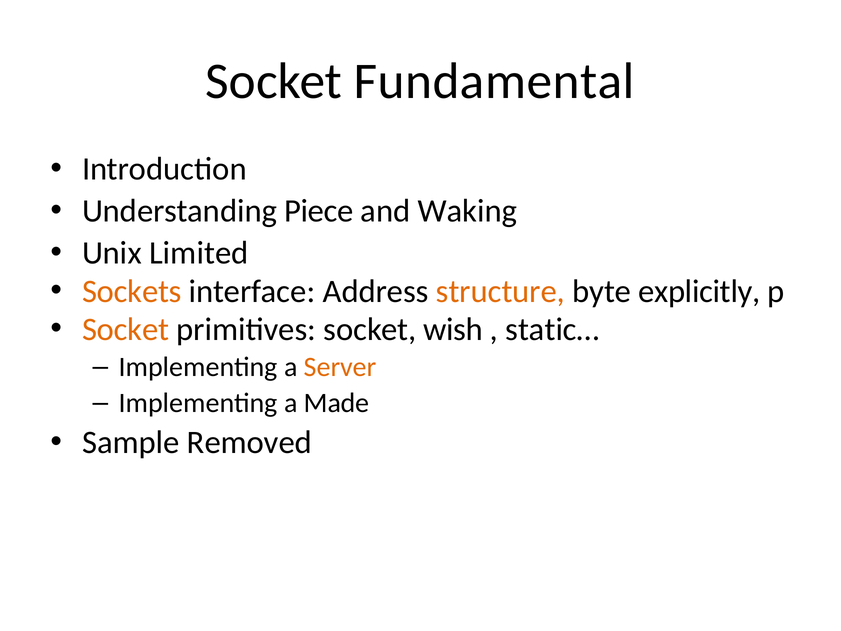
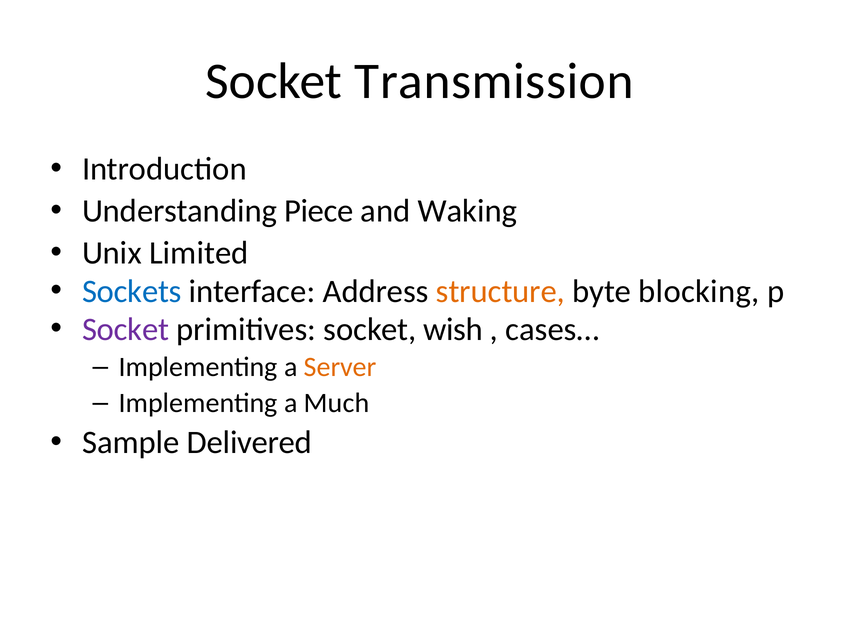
Fundamental: Fundamental -> Transmission (494, 81)
Sockets colour: orange -> blue (132, 291)
explicitly: explicitly -> blocking (699, 291)
Socket colour: orange -> purple (125, 329)
static…: static… -> cases… (552, 329)
Made: Made -> Much (336, 403)
Removed: Removed -> Delivered (250, 442)
